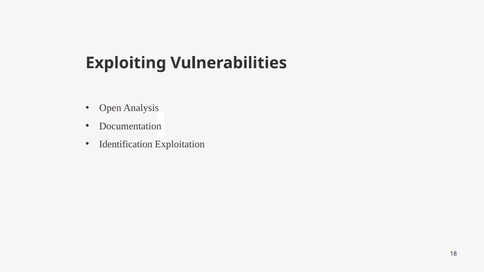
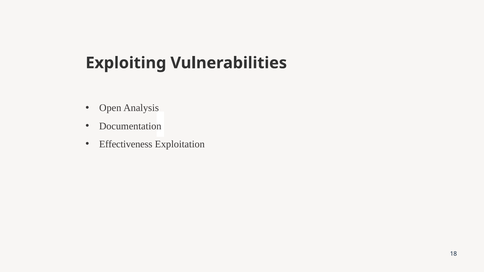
Identification: Identification -> Effectiveness (126, 144)
